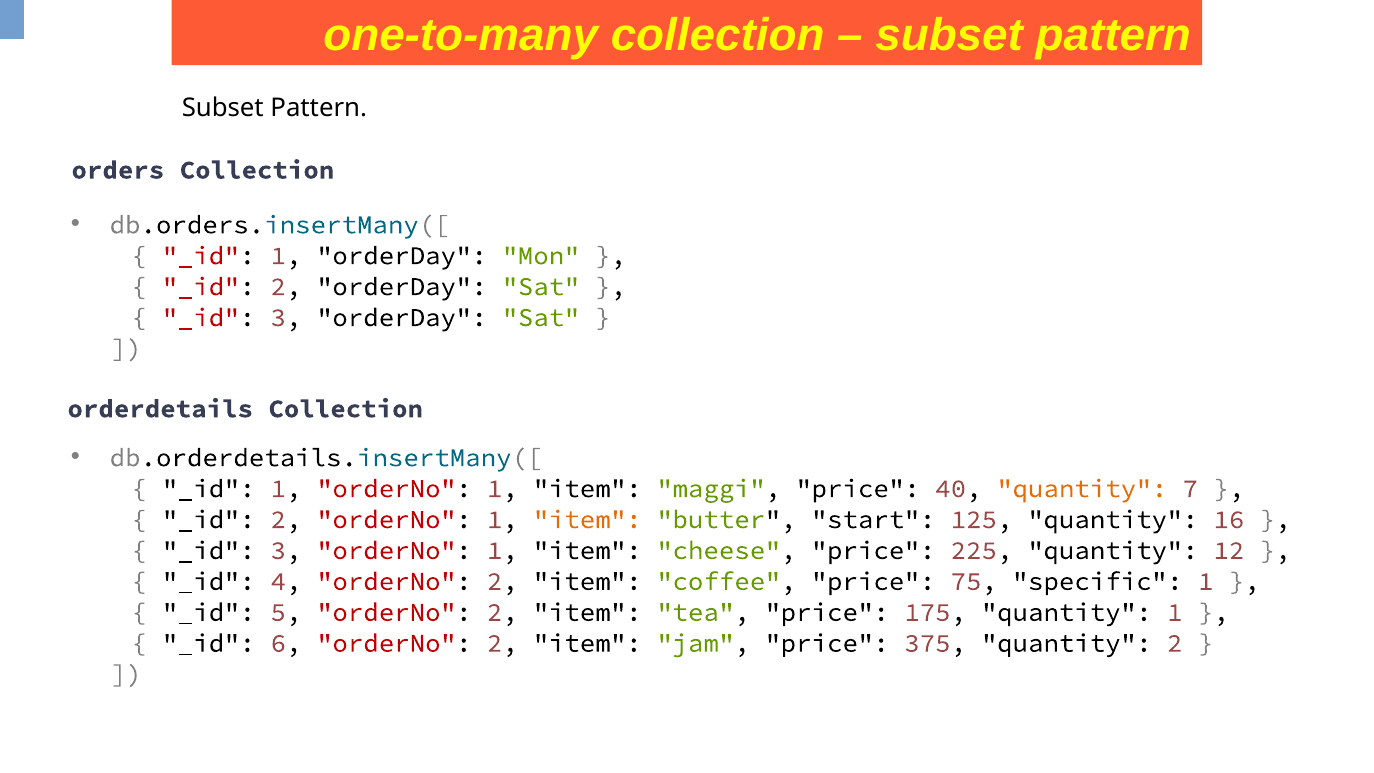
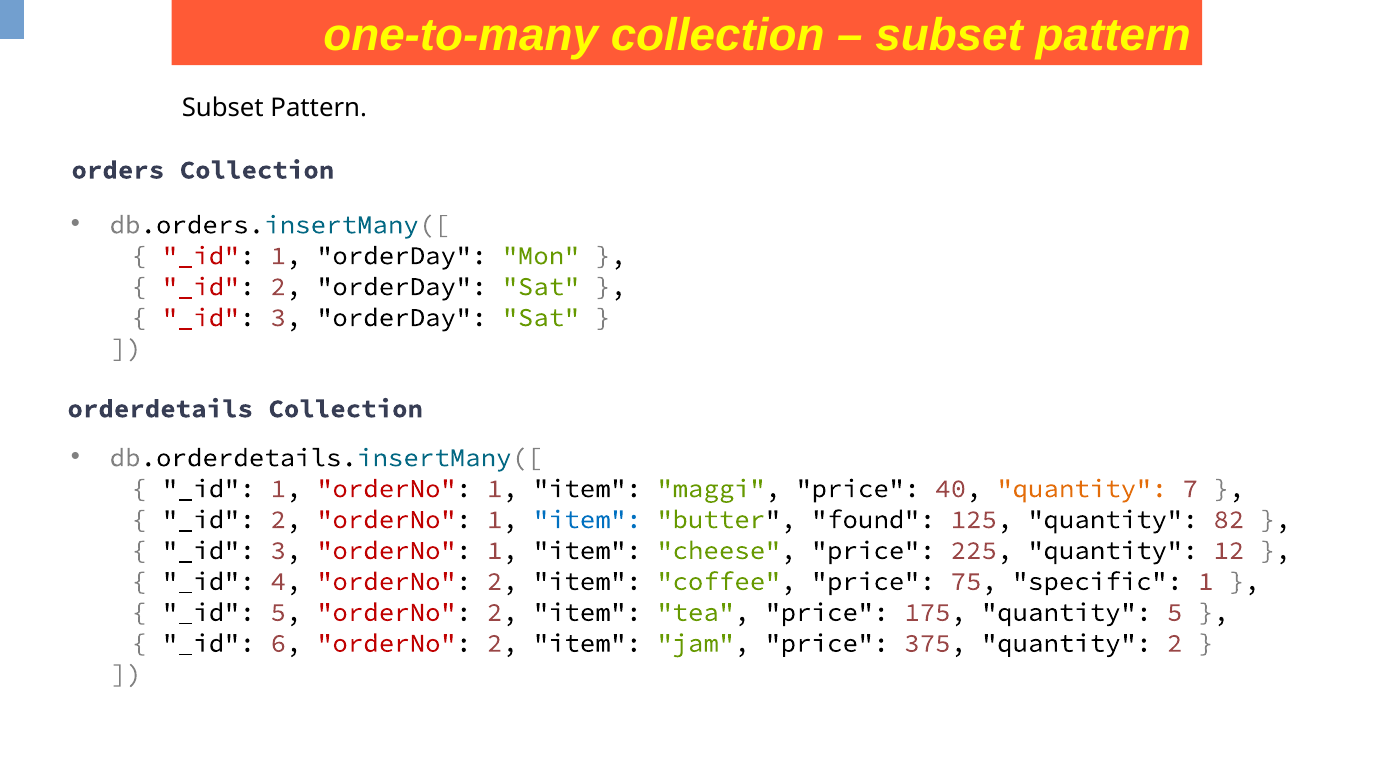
item colour: orange -> blue (587, 519)
start: start -> found (873, 519)
16: 16 -> 82 (1229, 519)
quantity 1: 1 -> 5 (1175, 612)
